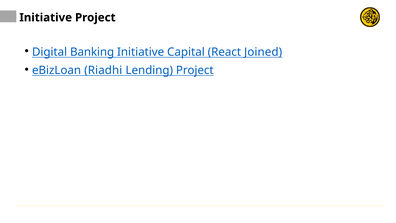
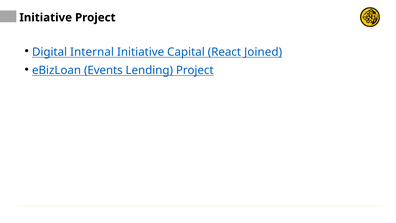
Banking: Banking -> Internal (92, 52)
Riadhi: Riadhi -> Events (103, 70)
